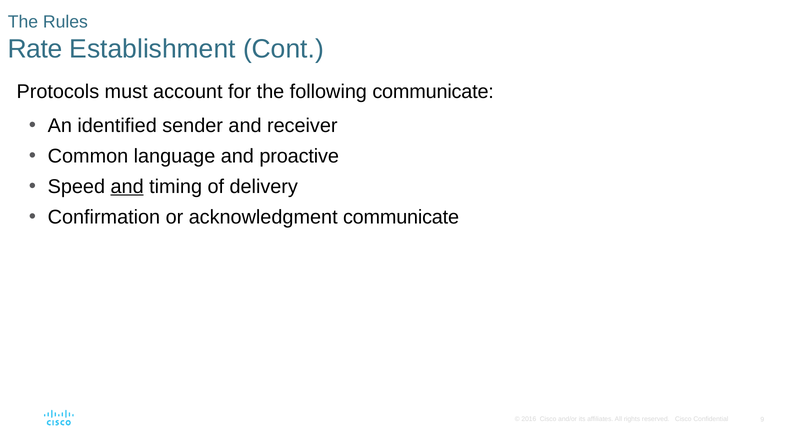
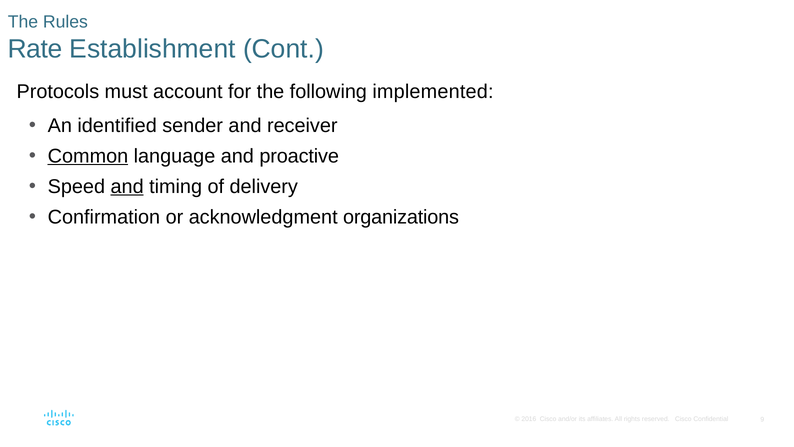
following communicate: communicate -> implemented (433, 92)
Common underline: none -> present (88, 156)
acknowledgment communicate: communicate -> organizations (401, 217)
